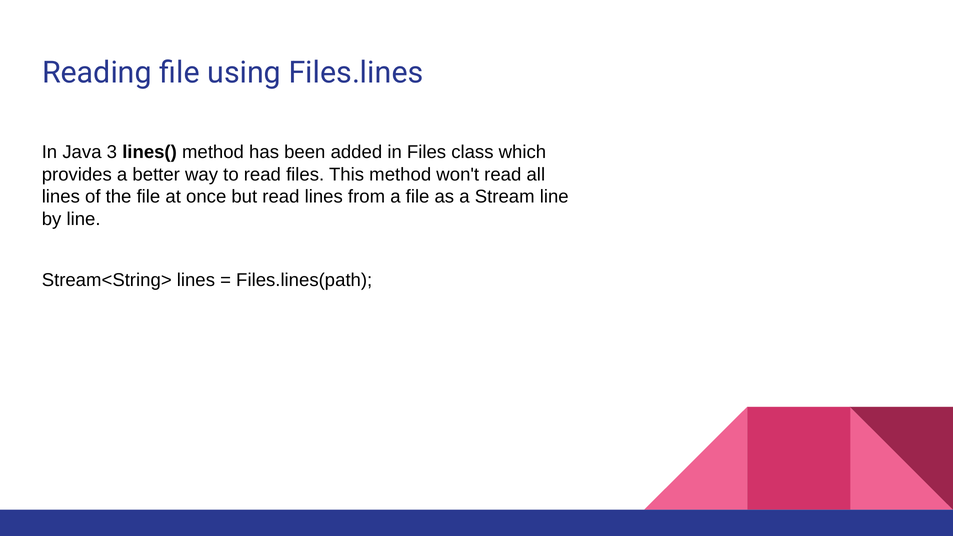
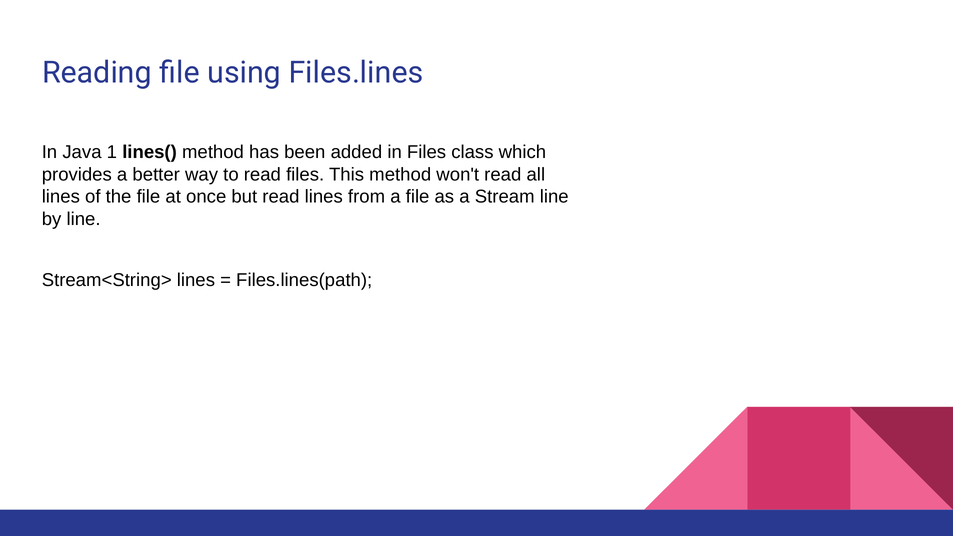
3: 3 -> 1 (112, 152)
